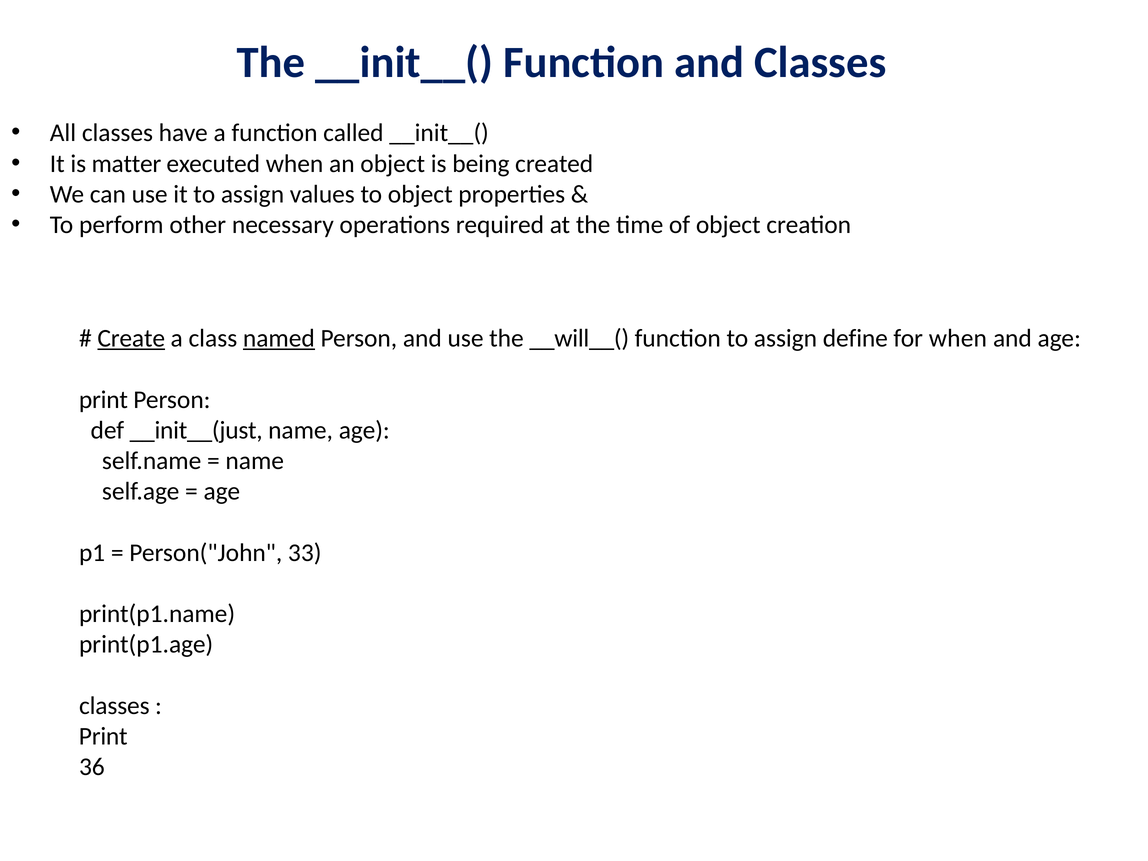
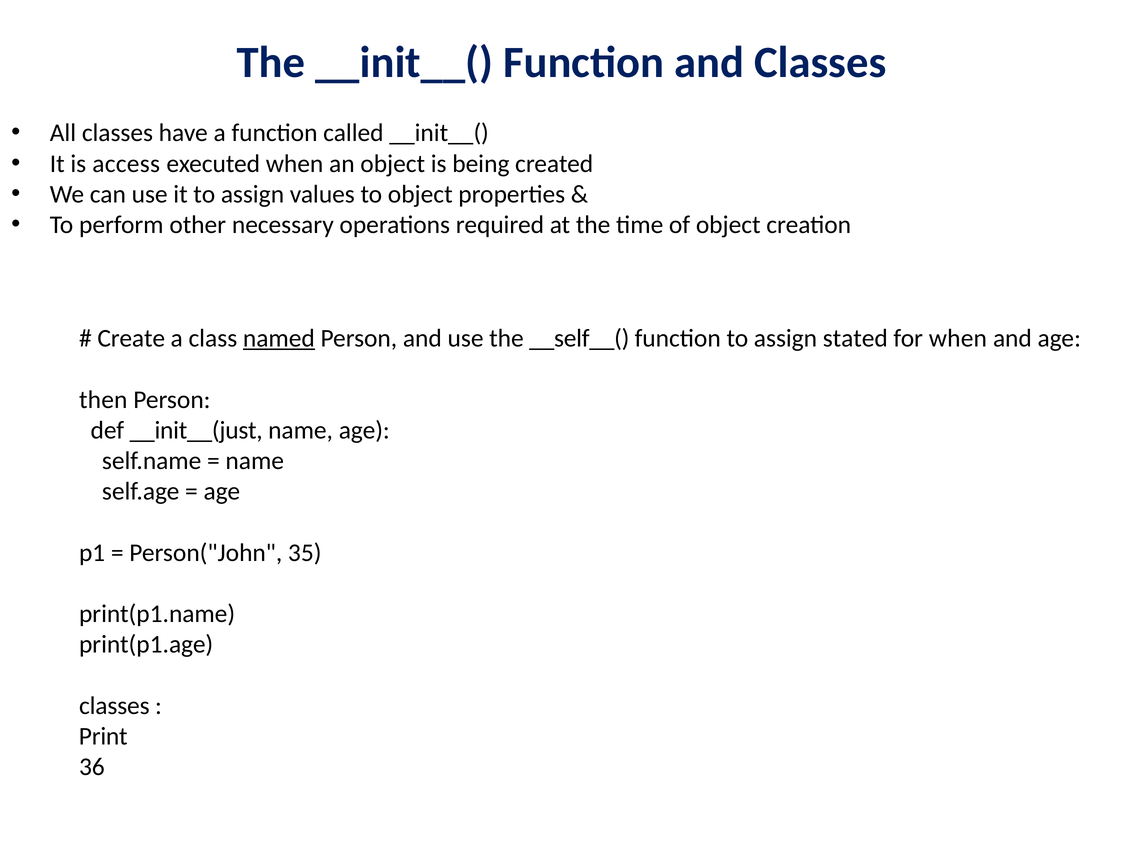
matter: matter -> access (126, 164)
Create underline: present -> none (131, 338)
__will__(: __will__( -> __self__( (579, 338)
define: define -> stated (855, 338)
print: print -> then (103, 400)
33: 33 -> 35 (305, 553)
